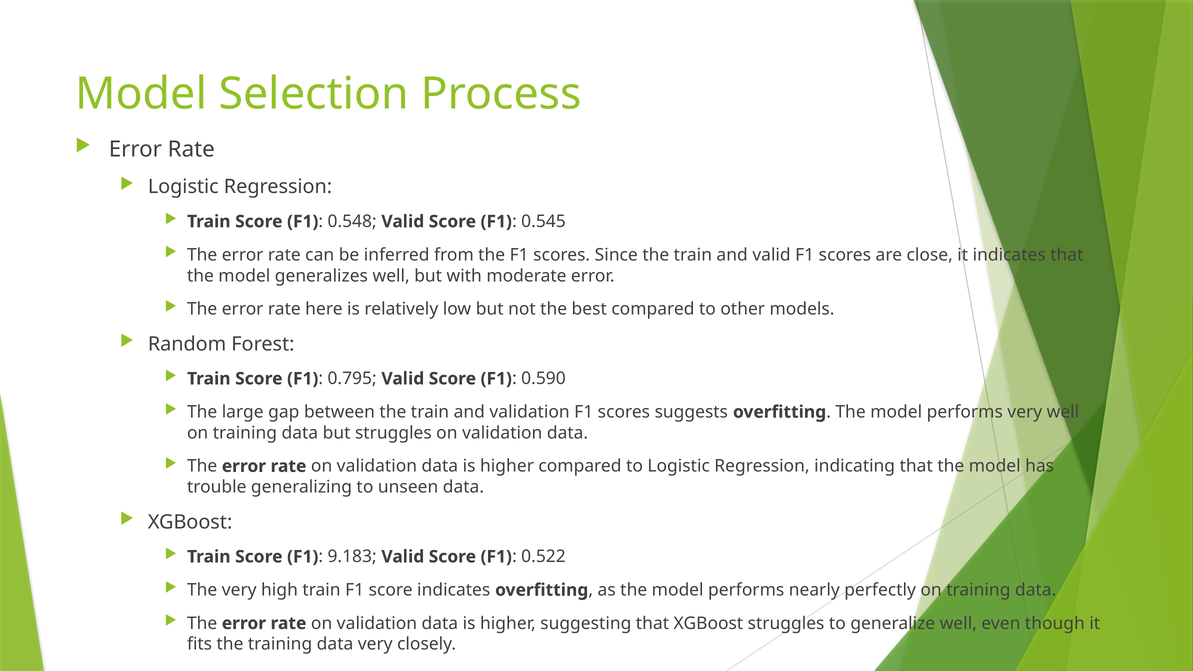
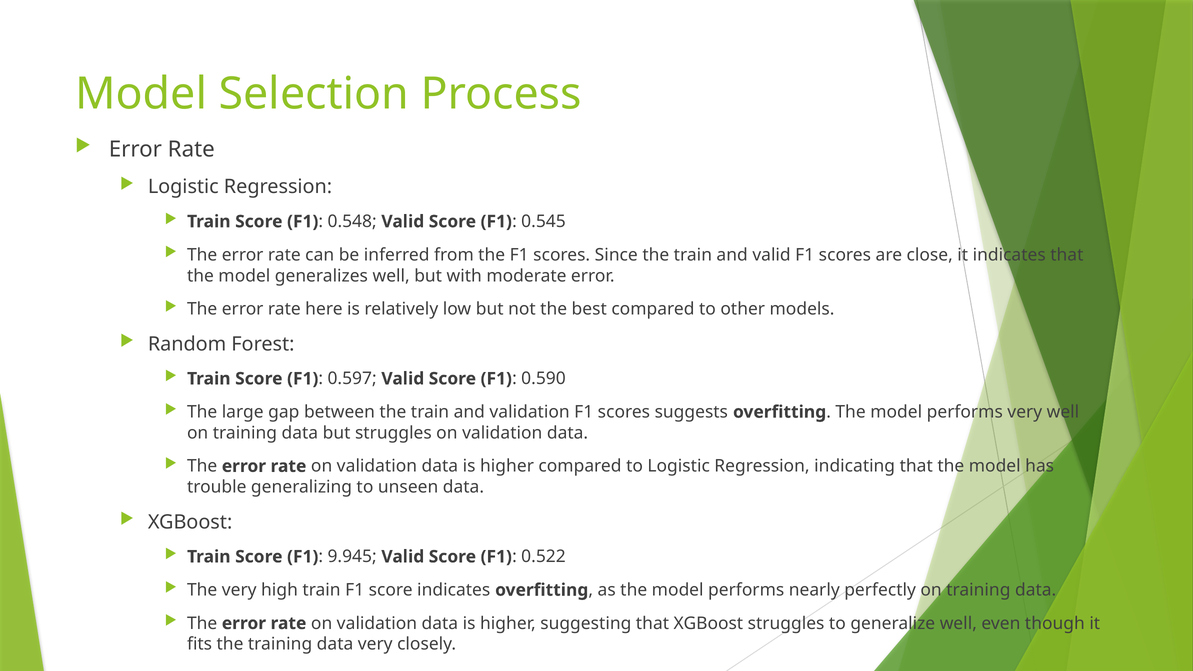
0.795: 0.795 -> 0.597 (352, 379)
9.183: 9.183 -> 9.945 (352, 557)
